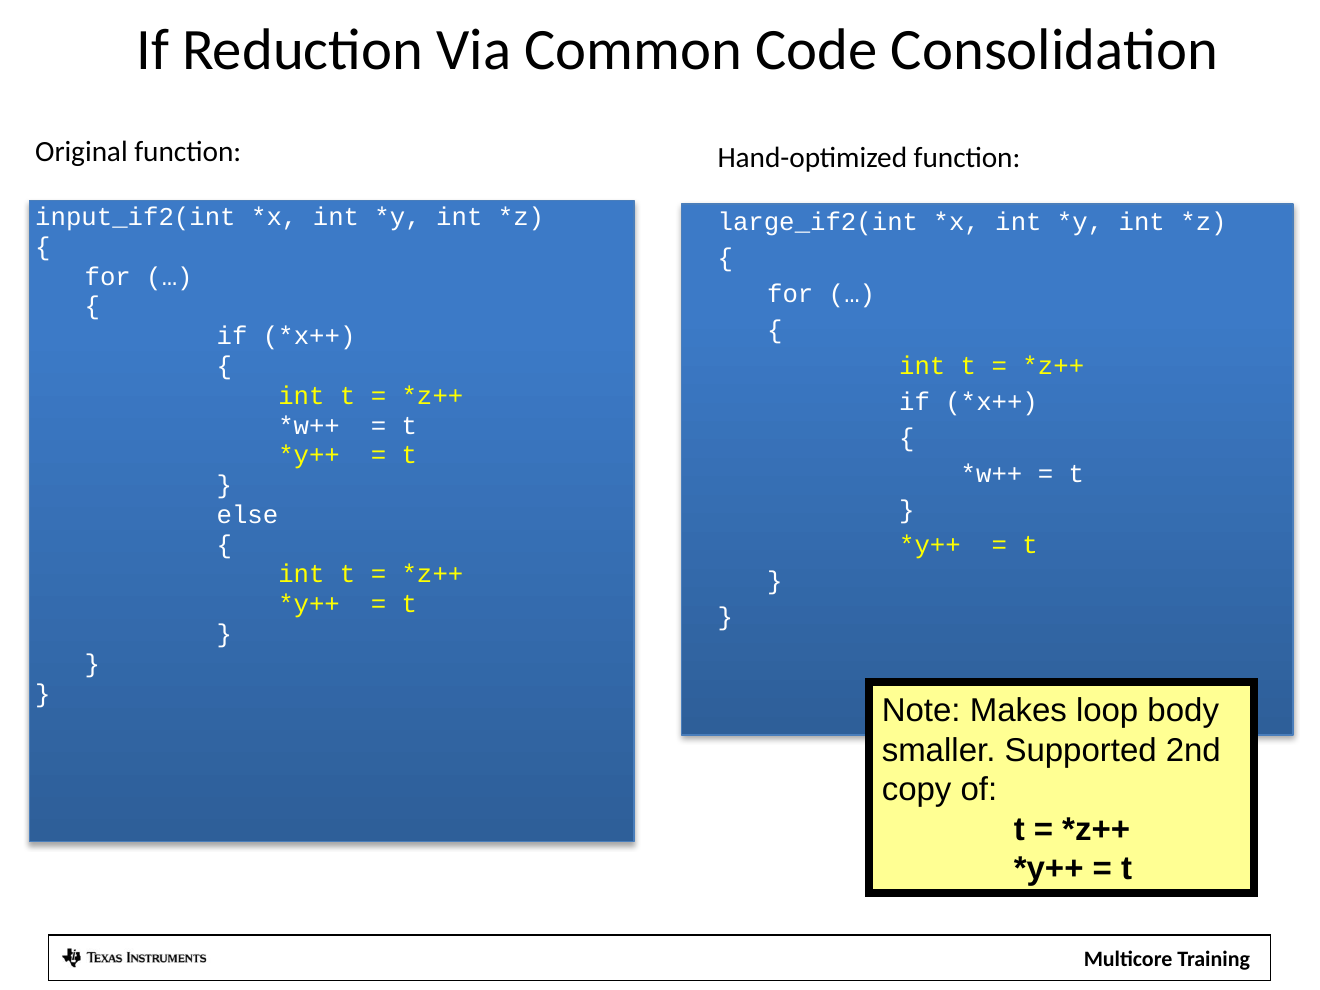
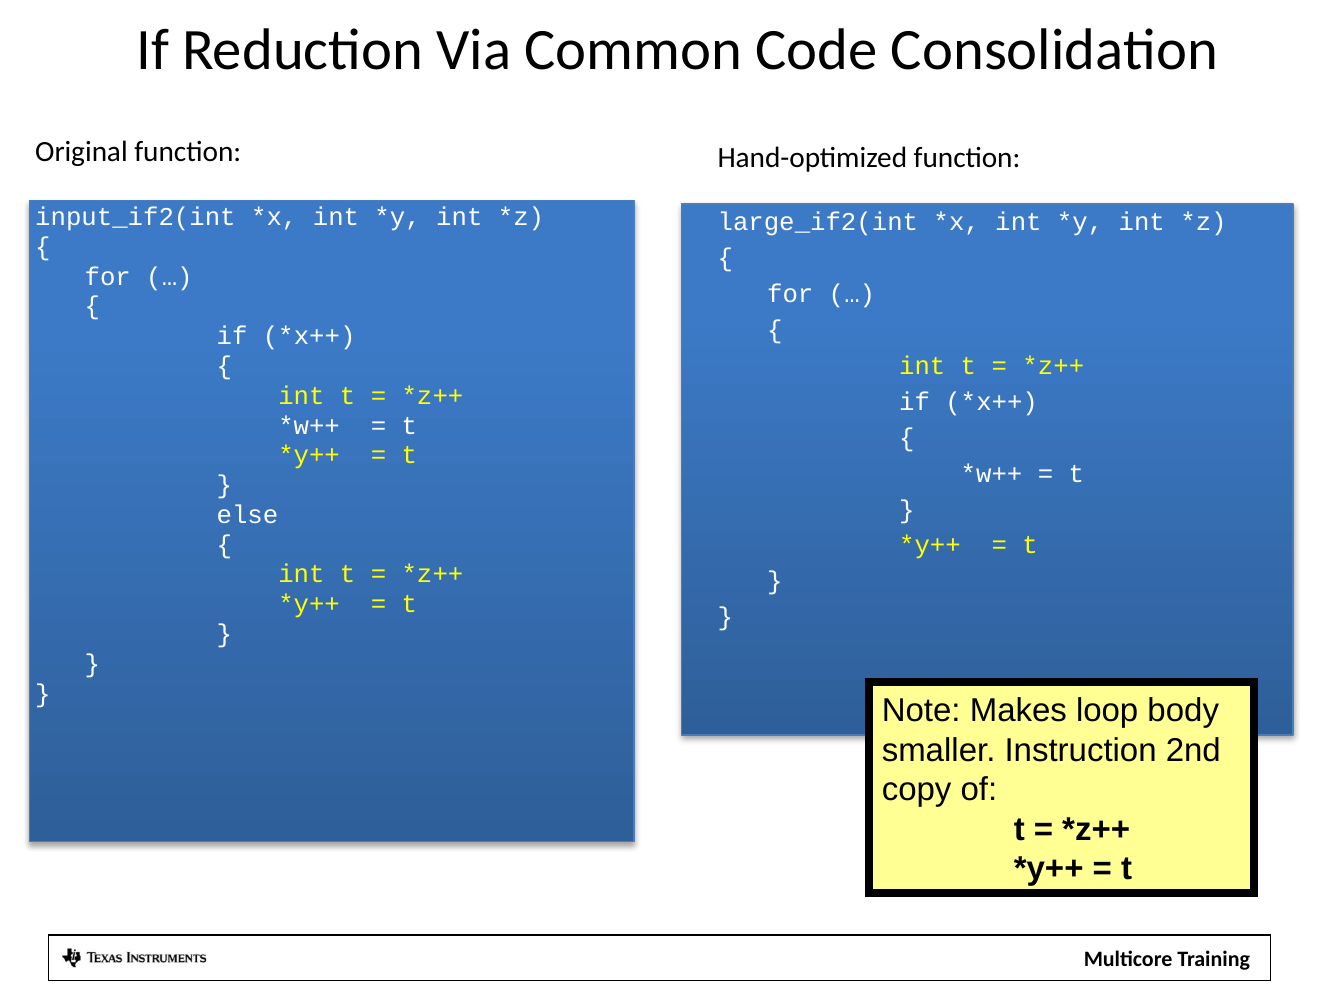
Supported: Supported -> Instruction (1081, 750)
